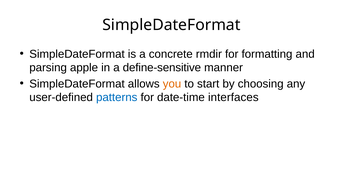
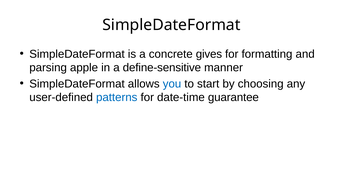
rmdir: rmdir -> gives (209, 54)
you colour: orange -> blue (172, 84)
interfaces: interfaces -> guarantee (233, 97)
